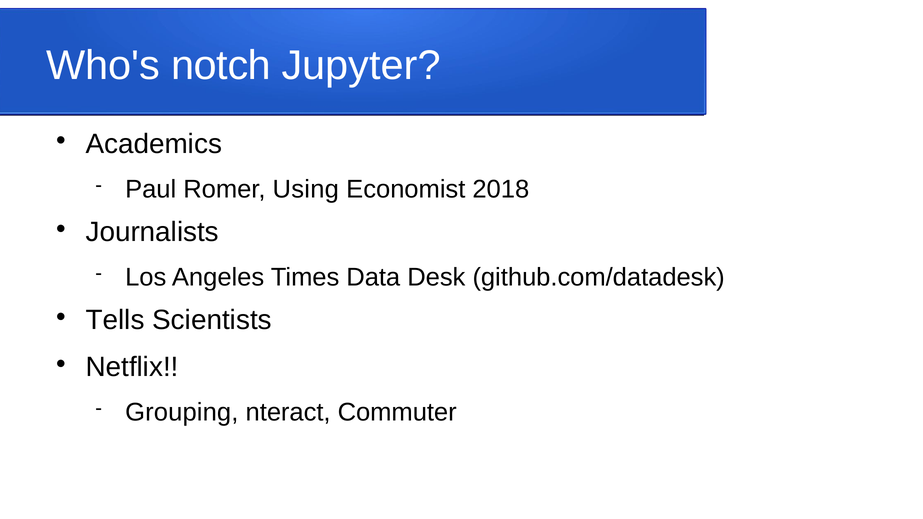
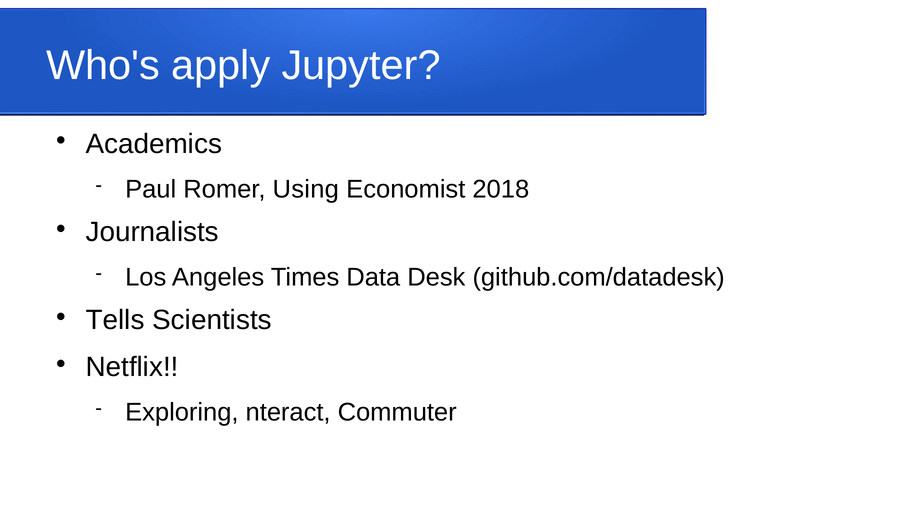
notch: notch -> apply (221, 65)
Grouping: Grouping -> Exploring (182, 412)
